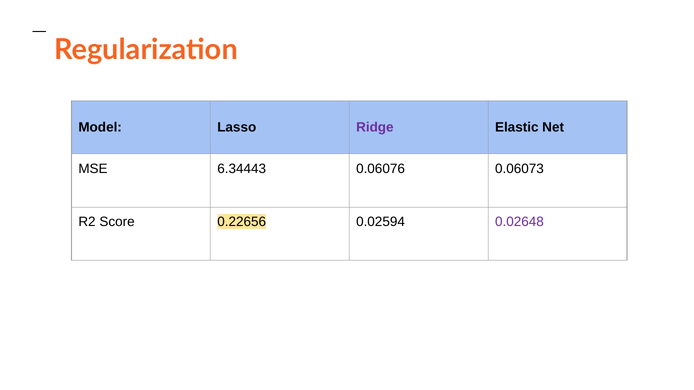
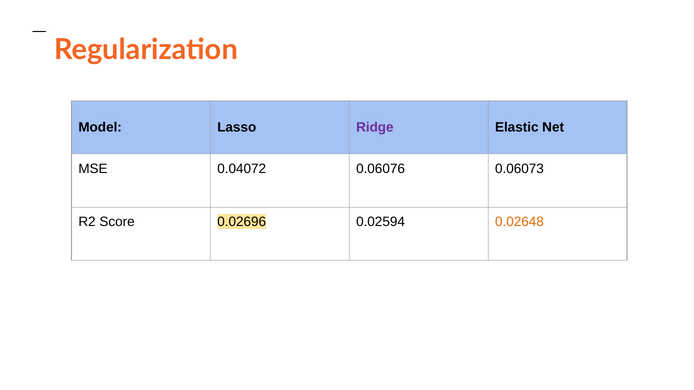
6.34443: 6.34443 -> 0.04072 (242, 169)
0.22656: 0.22656 -> 0.02696 (242, 222)
0.02648 colour: purple -> orange (519, 222)
